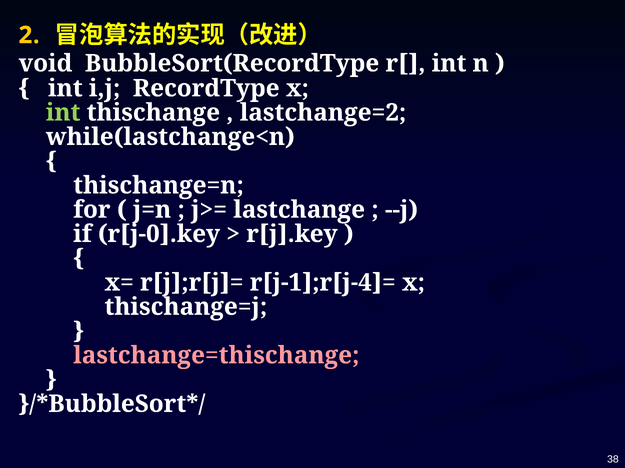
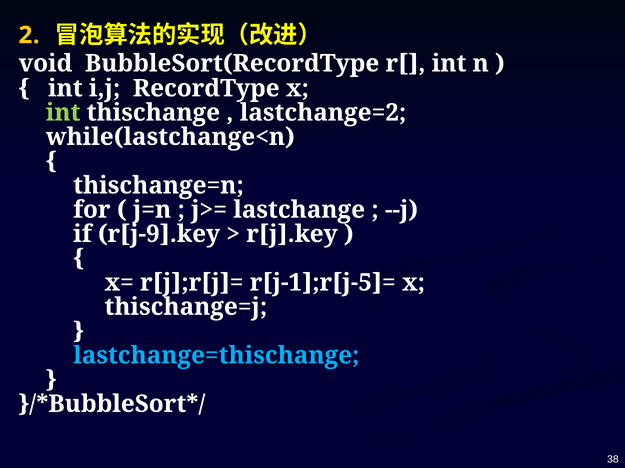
r[j-0].key: r[j-0].key -> r[j-9].key (159, 234)
r[j-1];r[j-4]=: r[j-1];r[j-4]= -> r[j-1];r[j-5]= (323, 283)
lastchange=thischange colour: pink -> light blue (216, 356)
